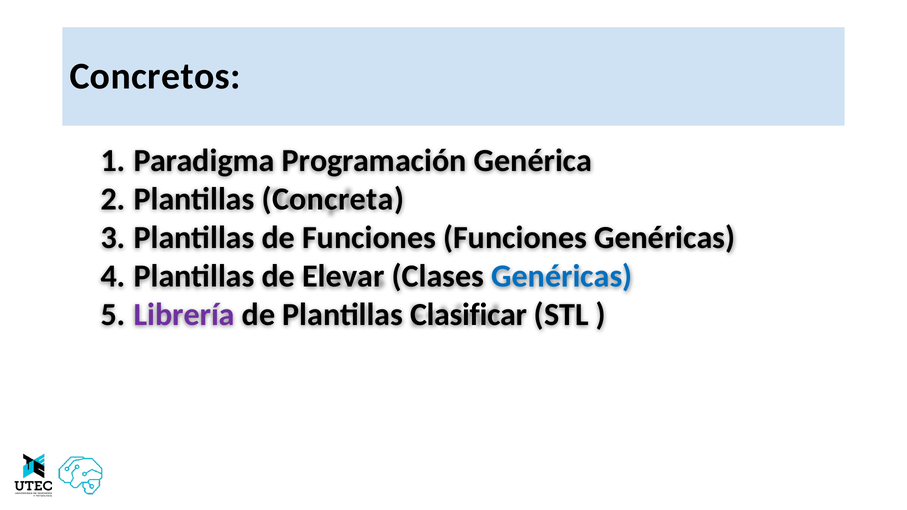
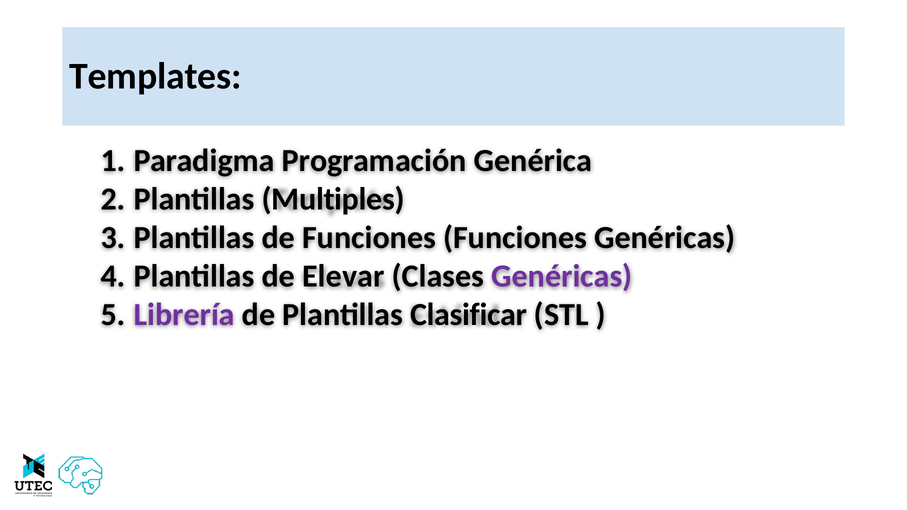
Concretos: Concretos -> Templates (155, 76)
Concreta: Concreta -> Multiples (333, 199)
Genéricas colour: blue -> purple (562, 276)
